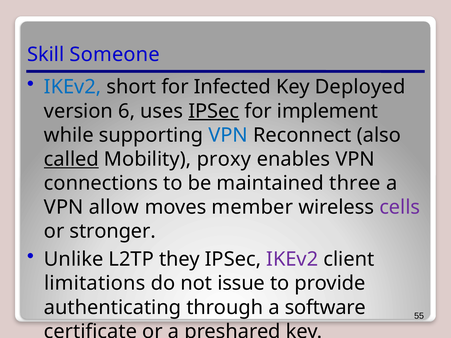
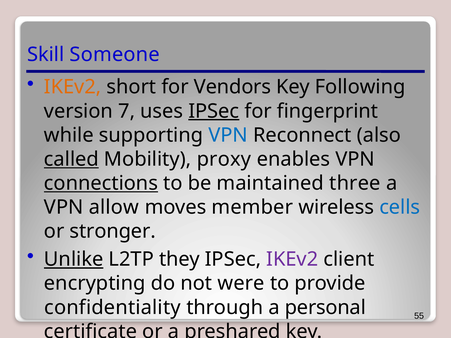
IKEv2 colour: blue -> orange (73, 87)
Infected: Infected -> Vendors (232, 87)
Deployed: Deployed -> Following (360, 87)
6: 6 -> 7 (127, 111)
implement: implement -> fingerprint (328, 111)
connections underline: none -> present (101, 183)
cells colour: purple -> blue (400, 207)
Unlike underline: none -> present (74, 260)
limitations: limitations -> encrypting (95, 284)
issue: issue -> were (241, 284)
authenticating: authenticating -> confidentiality (112, 308)
software: software -> personal (325, 308)
